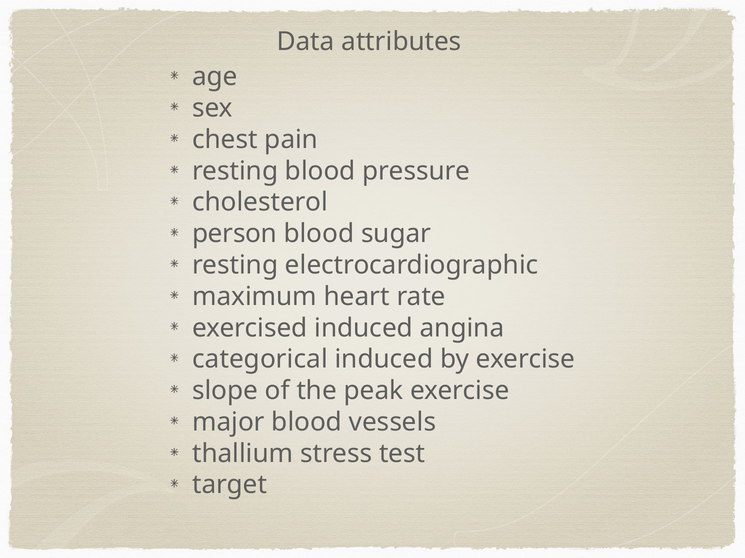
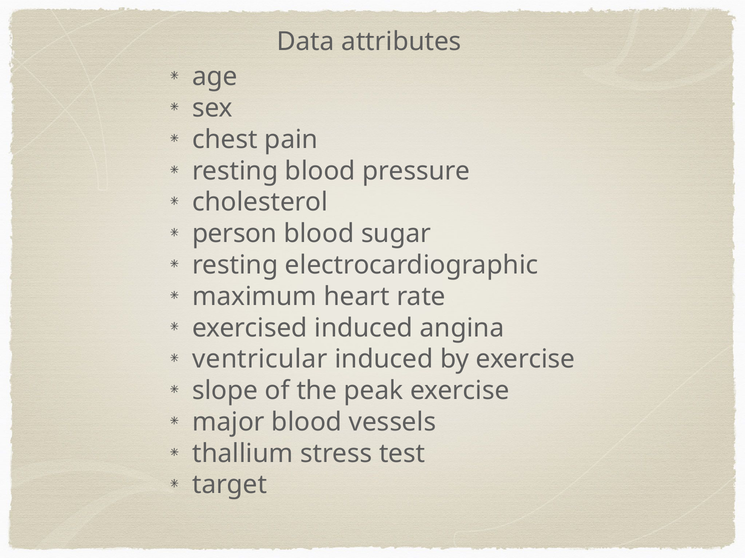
categorical: categorical -> ventricular (260, 360)
